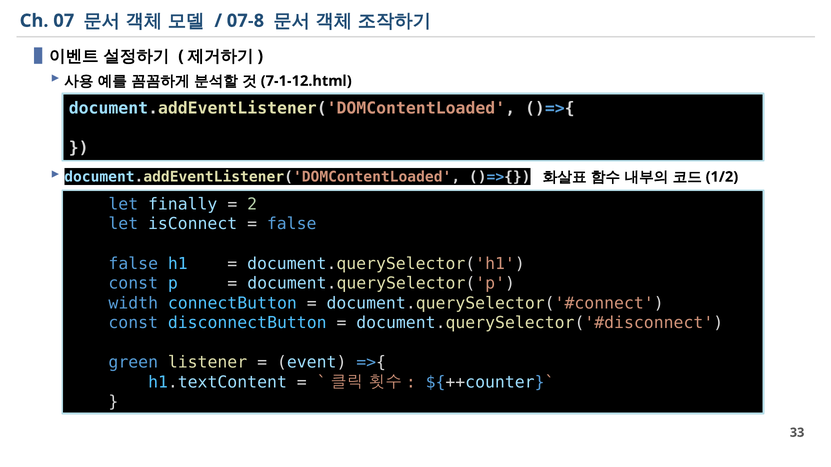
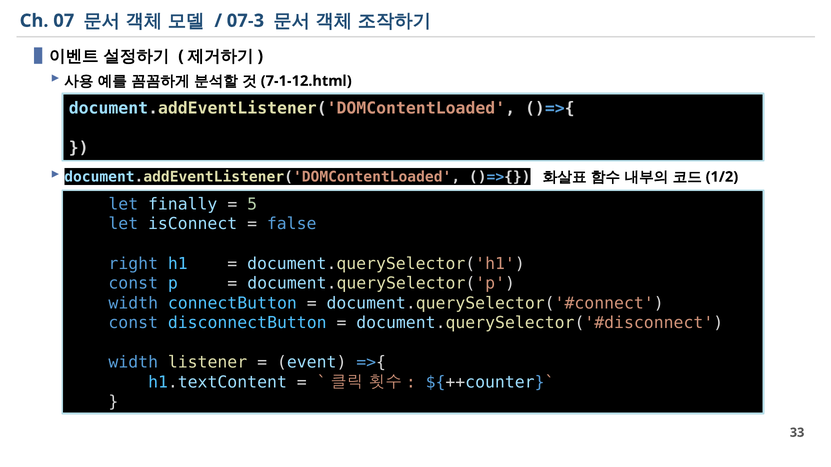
07-8: 07-8 -> 07-3 (245, 21)
2: 2 -> 5 (252, 204)
false: false -> right (133, 264)
green: green -> width (133, 363)
